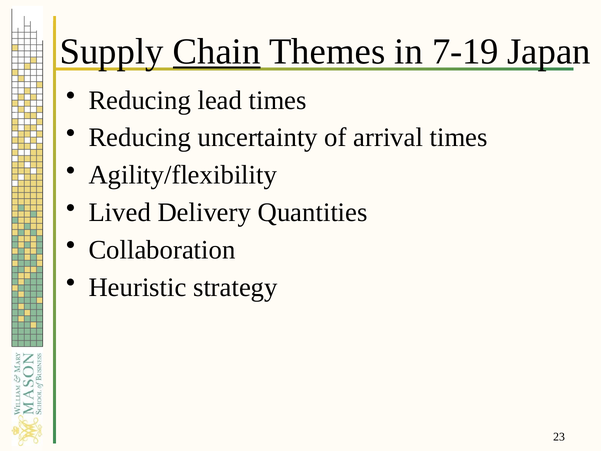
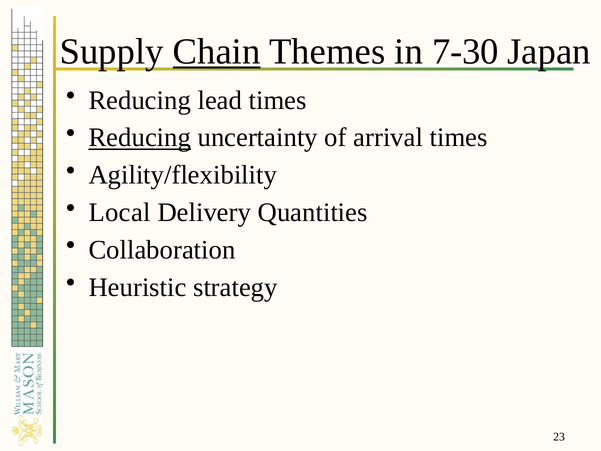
7-19: 7-19 -> 7-30 (465, 52)
Reducing underline: none -> present (140, 138)
Lived: Lived -> Local (120, 212)
